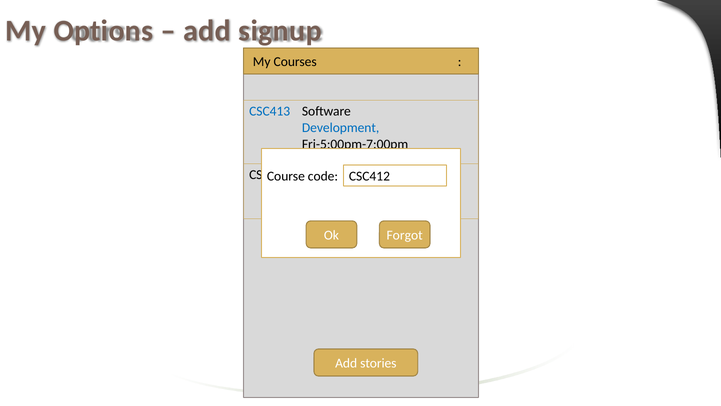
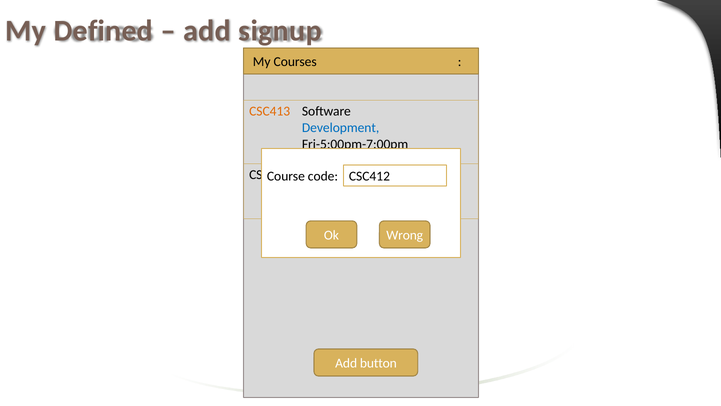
Options: Options -> Defined (103, 31)
CSC413 colour: blue -> orange (270, 111)
Forgot: Forgot -> Wrong (405, 235)
stories: stories -> button (378, 363)
